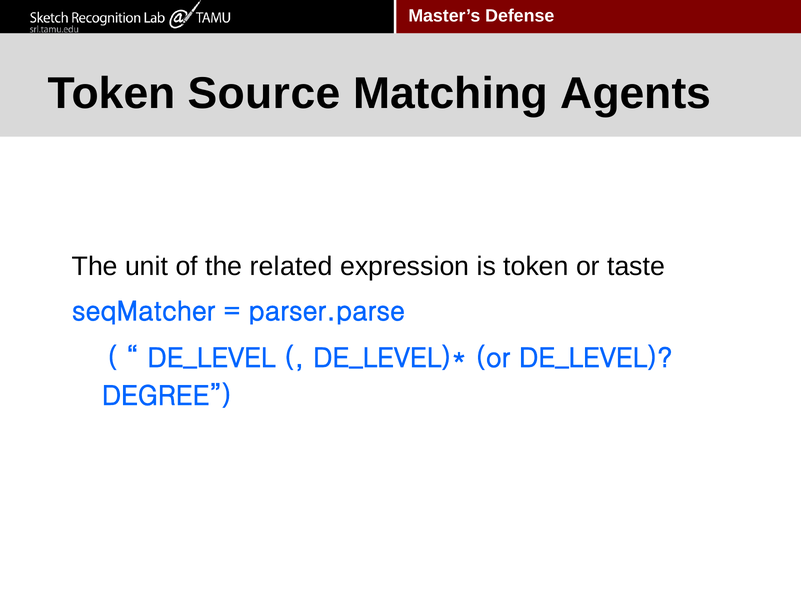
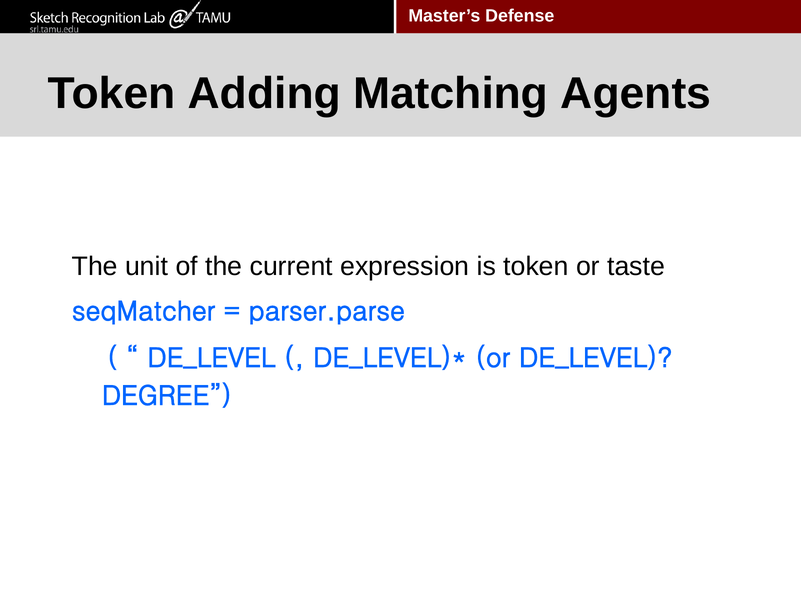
Source: Source -> Adding (264, 93)
related: related -> current (291, 266)
